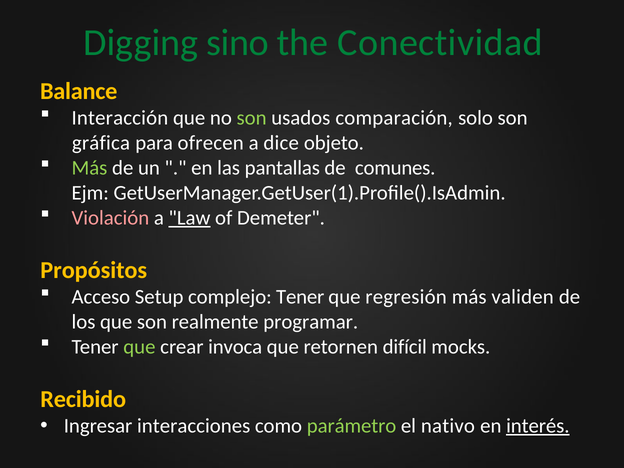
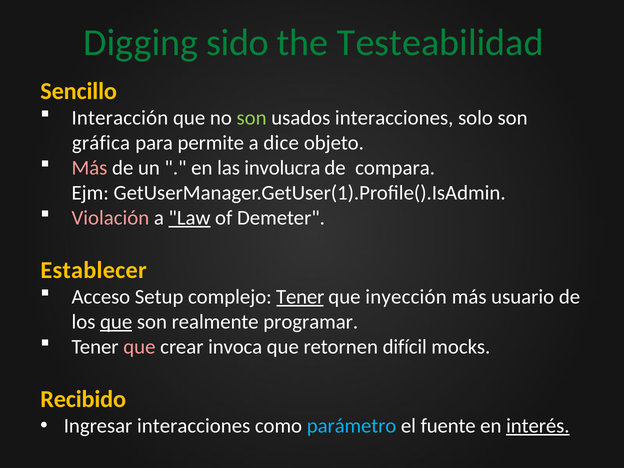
sino: sino -> sido (238, 43)
Conectividad: Conectividad -> Testeabilidad (440, 43)
Balance: Balance -> Sencillo (79, 91)
usados comparación: comparación -> interacciones (394, 118)
ofrecen: ofrecen -> permite (211, 143)
Más colour: light green -> pink (89, 168)
pantallas: pantallas -> involucra (282, 168)
comunes: comunes -> compara (395, 168)
Propósitos: Propósitos -> Establecer (94, 270)
Tener underline: none -> present (300, 297)
regresión: regresión -> inyección (406, 297)
validen: validen -> usuario (523, 297)
que underline: none -> present (116, 322)
que colour: light green -> pink (139, 347)
parámetro colour: light green -> light blue (352, 426)
nativo: nativo -> fuente (448, 426)
